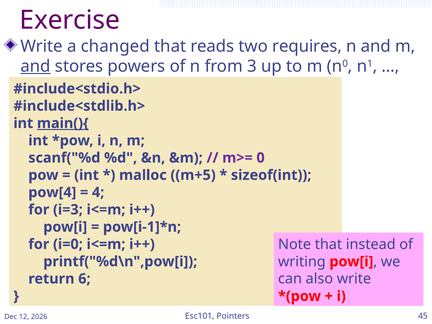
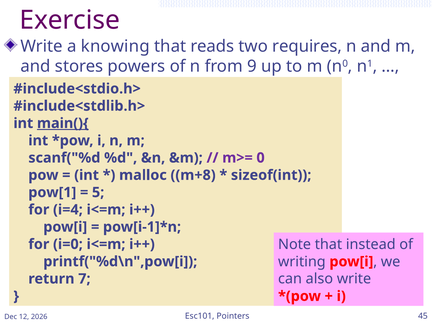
changed: changed -> knowing (115, 46)
and underline: present -> none (36, 66)
3: 3 -> 9 (252, 66)
m+5: m+5 -> m+8 (193, 175)
pow[4: pow[4 -> pow[1 (52, 192)
4: 4 -> 5 (98, 192)
i=3: i=3 -> i=4 (68, 210)
6: 6 -> 7 (84, 279)
